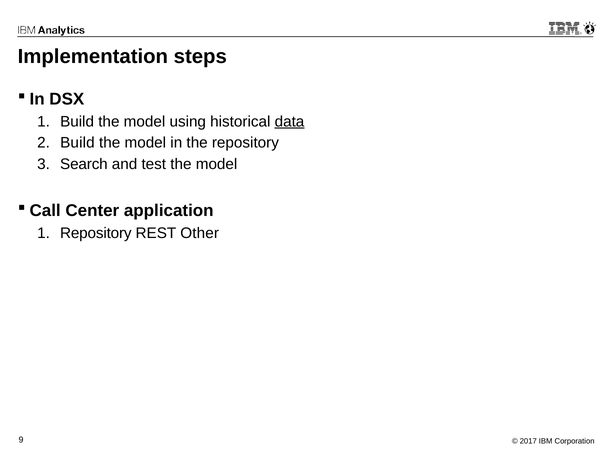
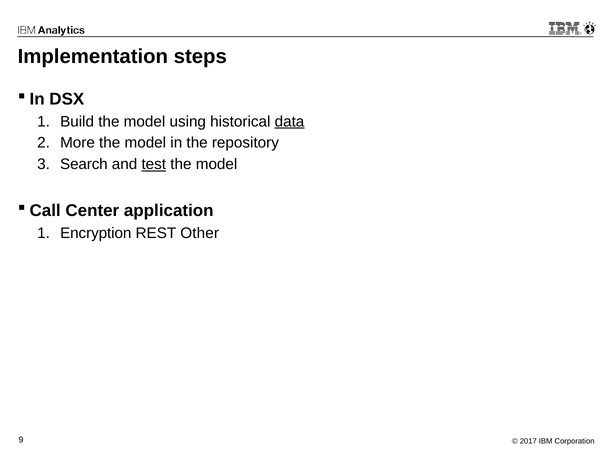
Build: Build -> More (78, 143)
test underline: none -> present (154, 164)
Repository: Repository -> Encryption (96, 233)
